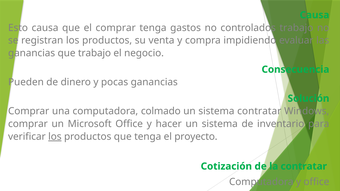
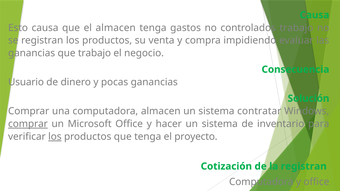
el comprar: comprar -> almacen (116, 28)
Pueden: Pueden -> Usuario (26, 82)
computadora colmado: colmado -> almacen (161, 111)
comprar underline: none -> present (28, 124)
la contratar: contratar -> registran (304, 167)
